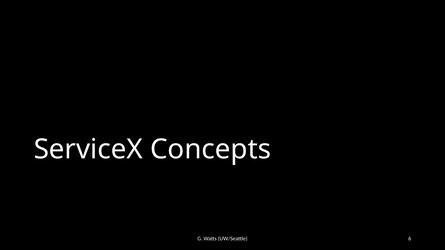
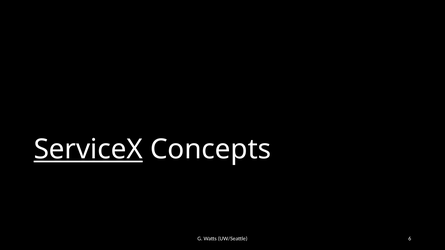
ServiceX underline: none -> present (88, 150)
